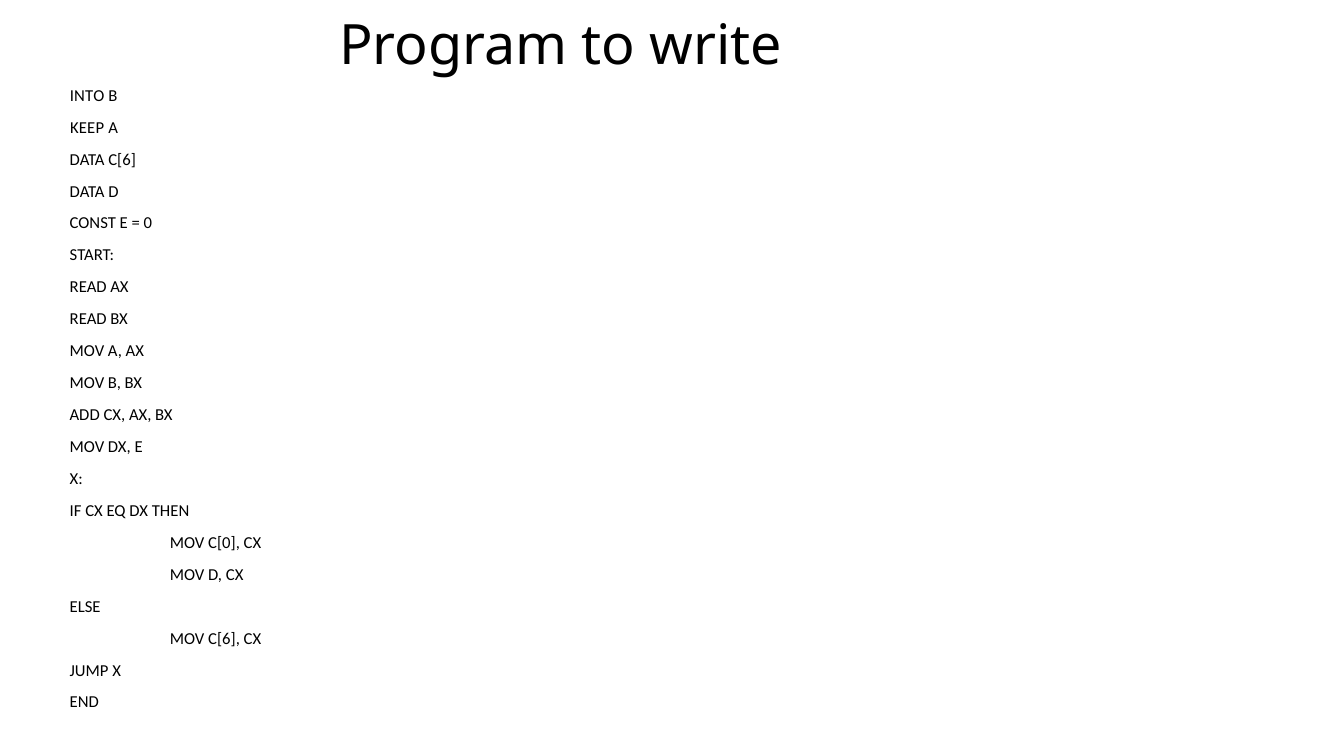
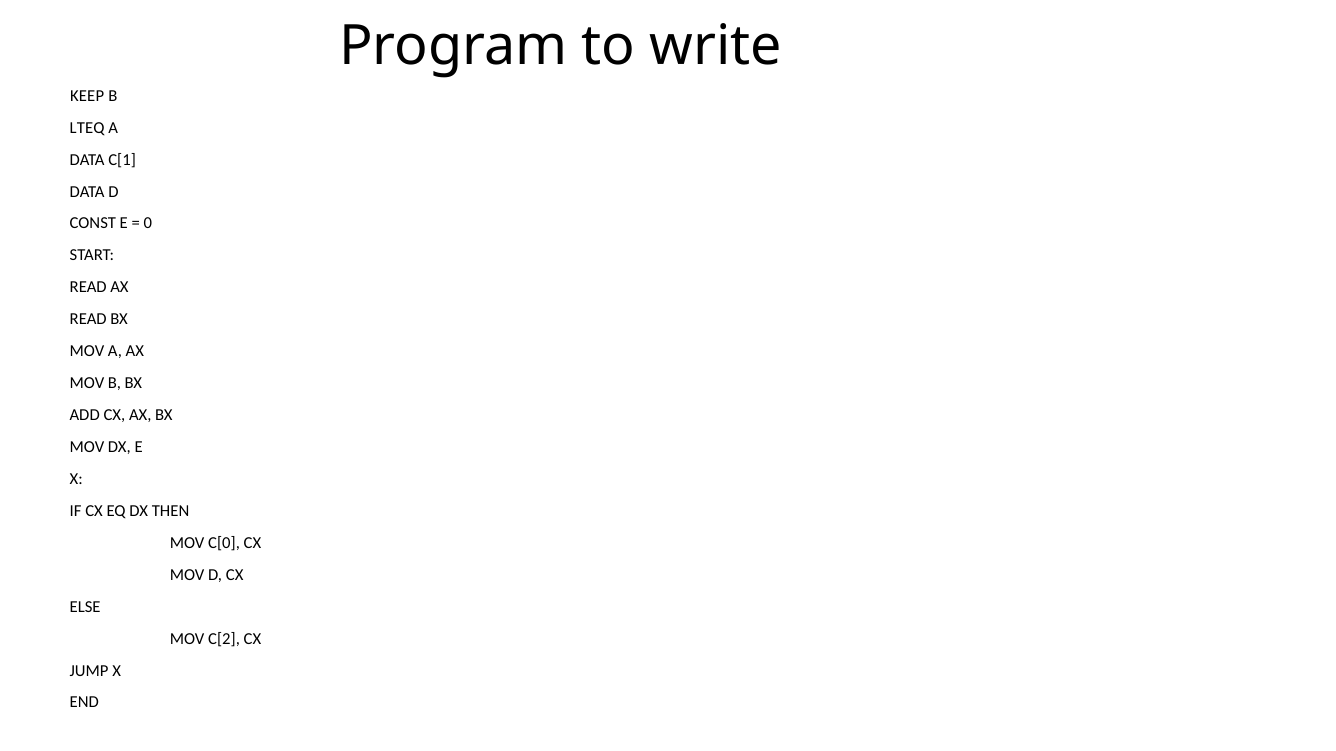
INTO: INTO -> KEEP (87, 96)
KEEP: KEEP -> LTEQ (87, 128)
DATA C[6: C[6 -> C[1 (122, 160)
MOV C[6: C[6 -> C[2 (224, 639)
